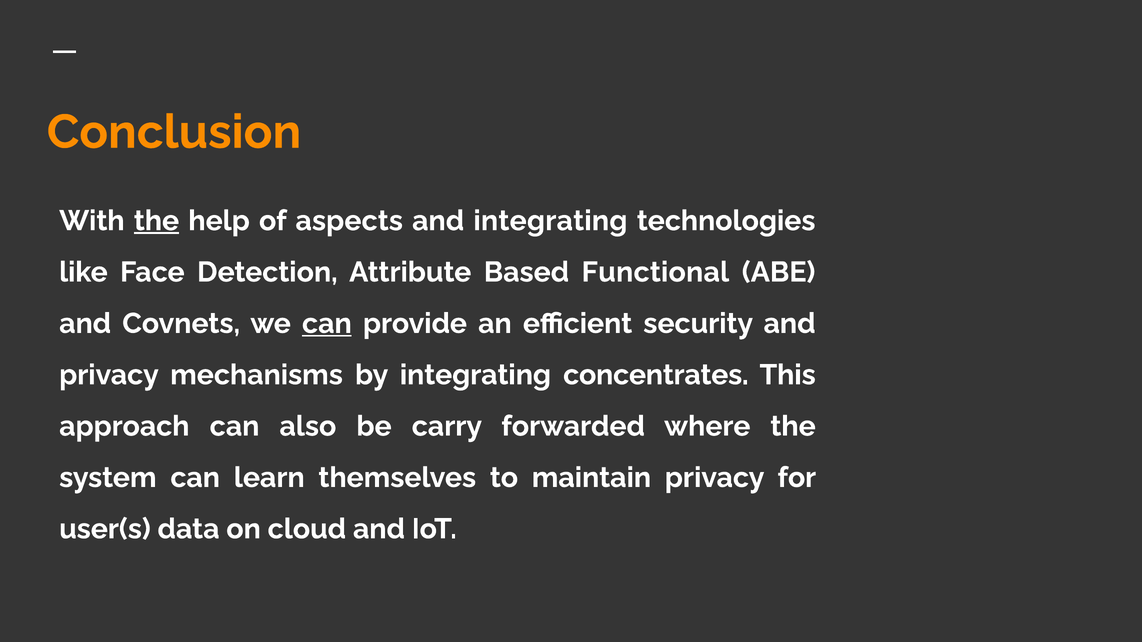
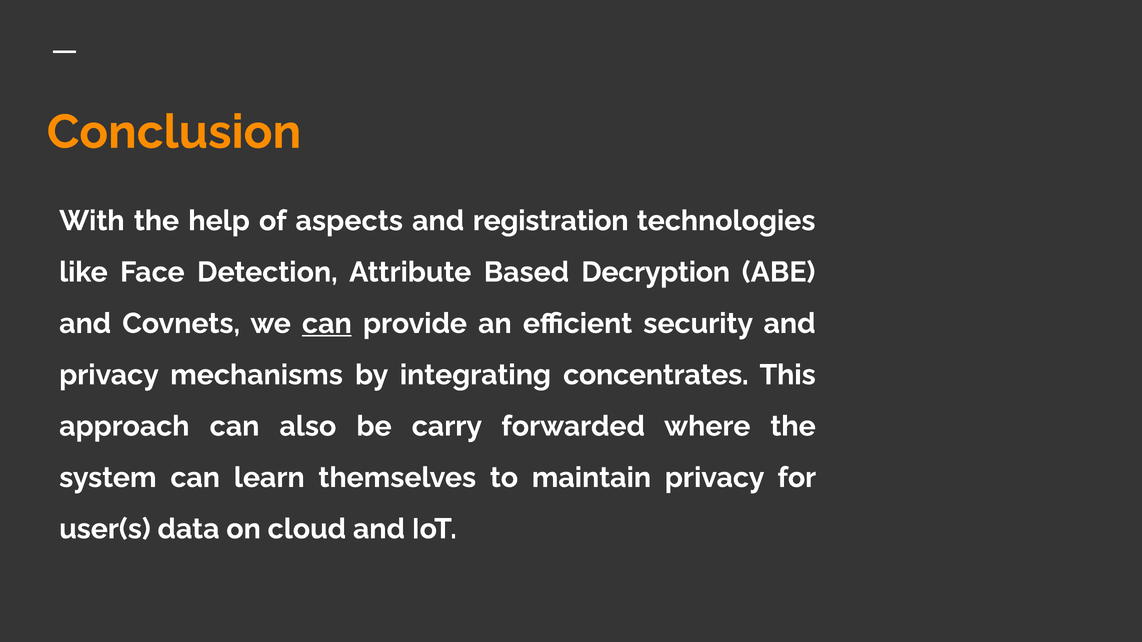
the underline: present -> none (156, 221)
and integrating: integrating -> registration (551, 221)
Functional: Functional -> Decryption (656, 272)
